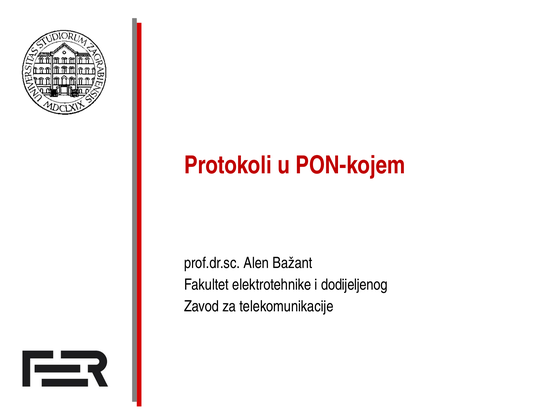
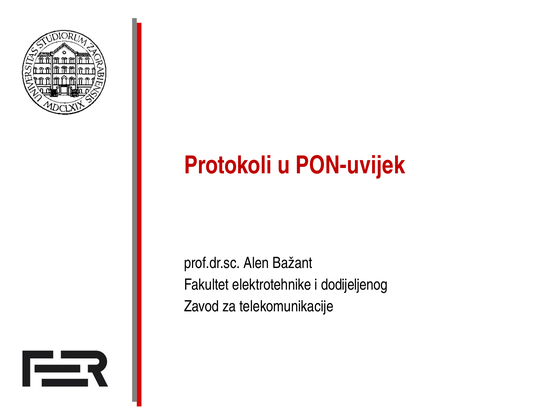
PON-kojem: PON-kojem -> PON-uvijek (350, 165)
